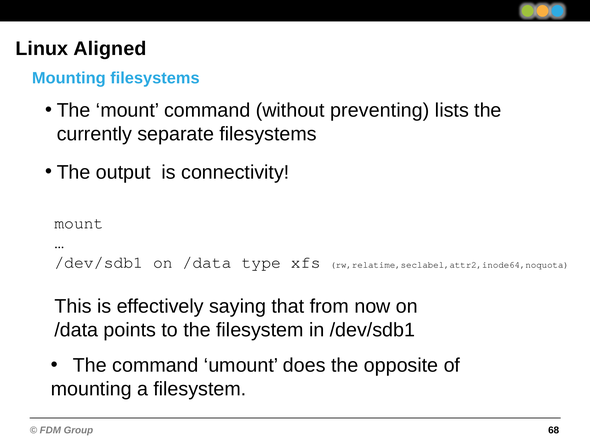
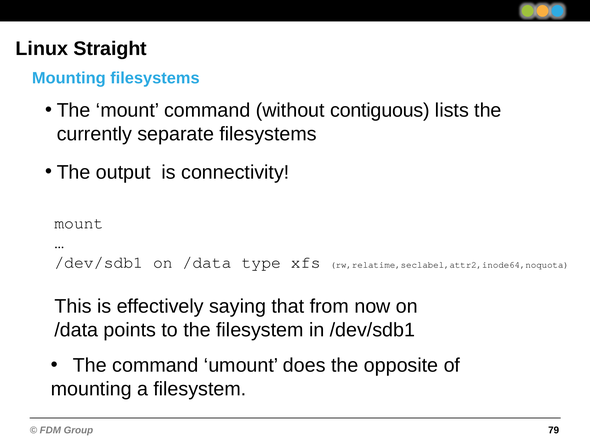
Aligned: Aligned -> Straight (110, 49)
preventing: preventing -> contiguous (380, 111)
68: 68 -> 79 (554, 431)
